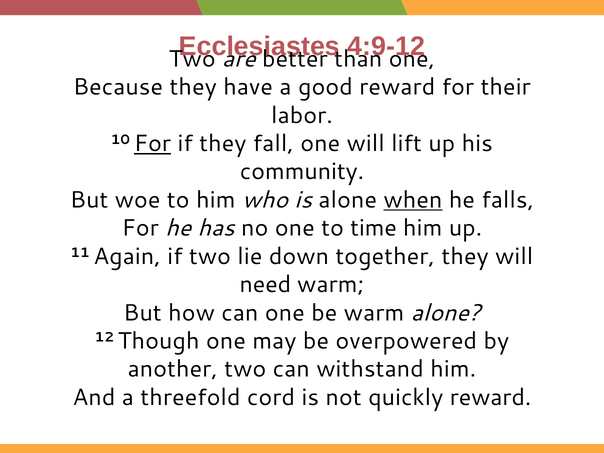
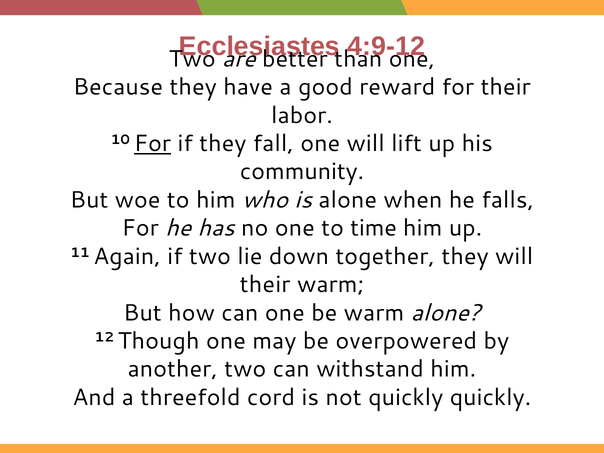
when underline: present -> none (413, 200)
need: need -> their (265, 285)
quickly reward: reward -> quickly (490, 397)
